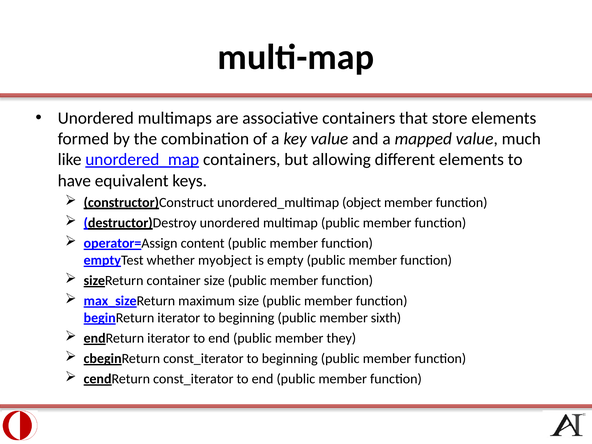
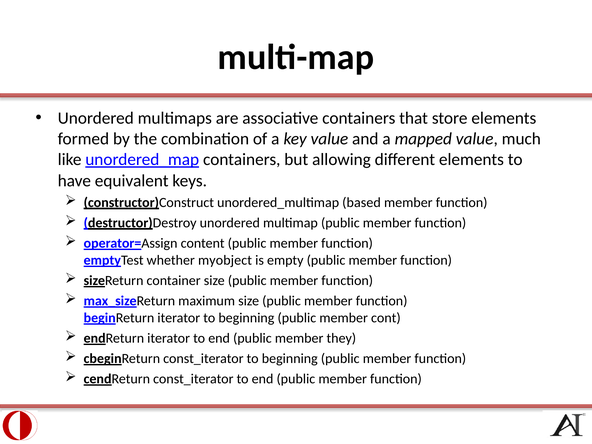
object: object -> based (362, 202)
sixth: sixth -> cont (386, 318)
